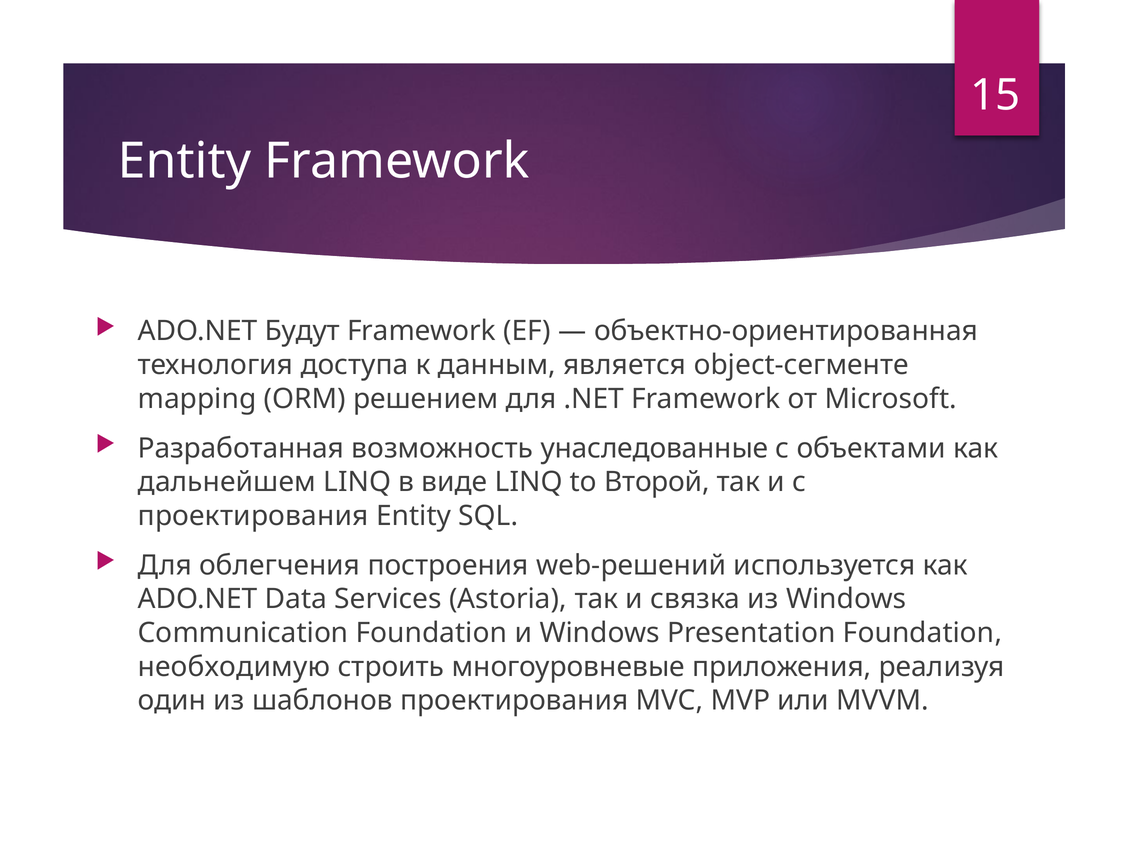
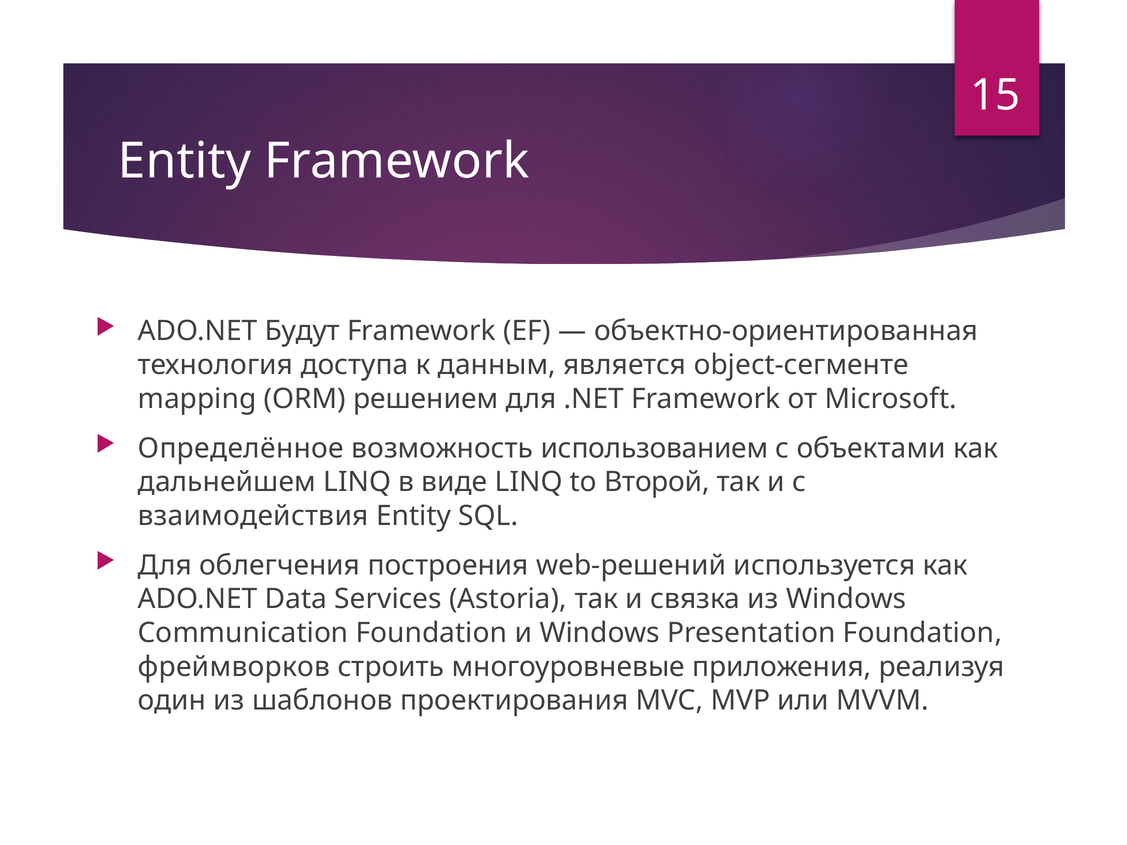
Разработанная: Разработанная -> Определённое (241, 448)
унаследованные: унаследованные -> использованием (654, 448)
проектирования: проектирования -> взаимодействия (253, 516)
необходимую: необходимую -> фреймворков (234, 667)
